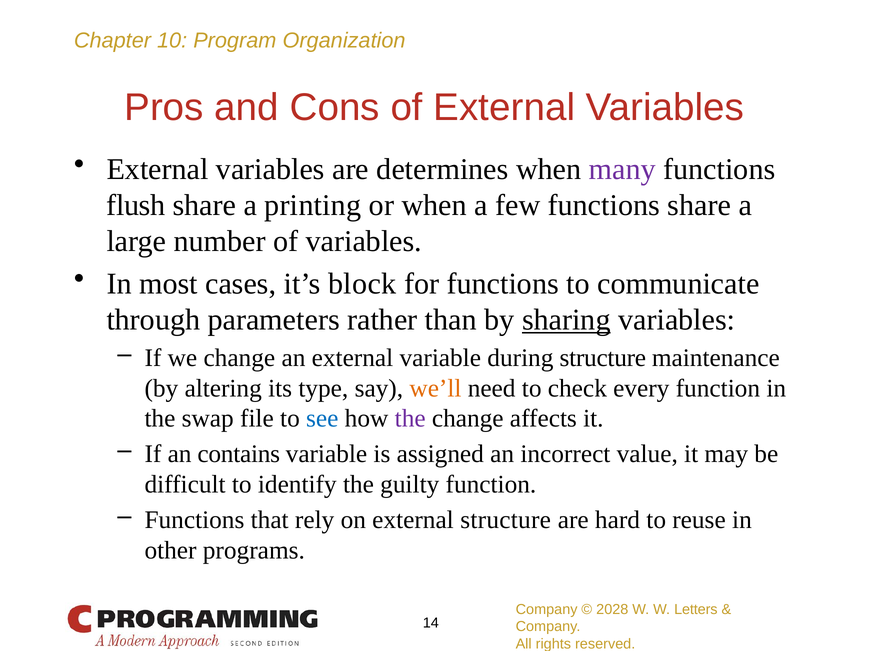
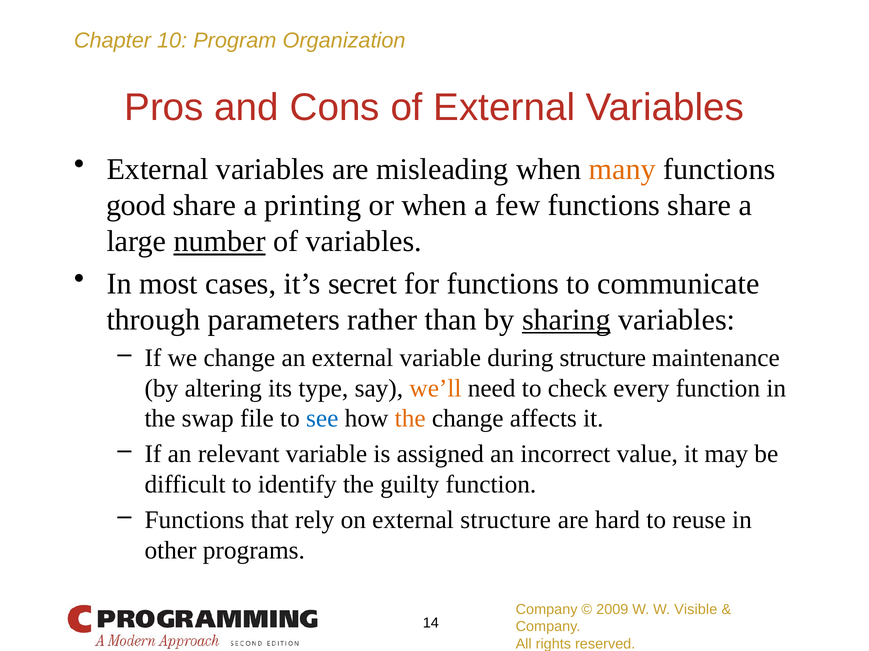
determines: determines -> misleading (442, 169)
many colour: purple -> orange (622, 169)
flush: flush -> good (136, 206)
number underline: none -> present (220, 242)
block: block -> secret (362, 284)
the colour: purple -> orange (410, 419)
contains: contains -> relevant (239, 455)
2028: 2028 -> 2009 (612, 610)
Letters: Letters -> Visible (696, 610)
